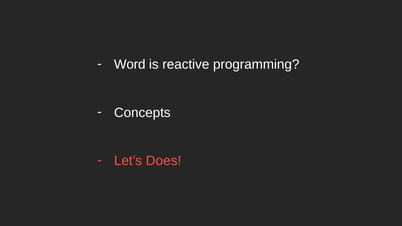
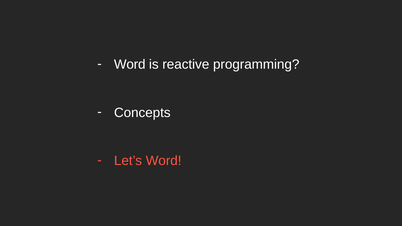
Let’s Does: Does -> Word (164, 161)
